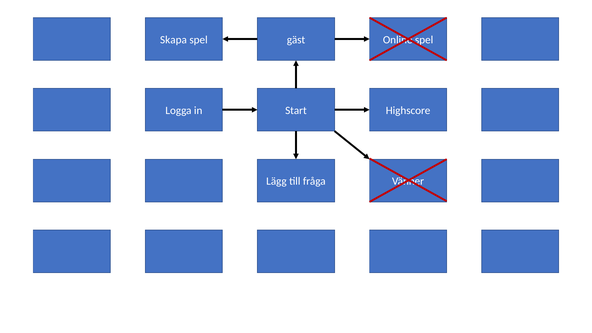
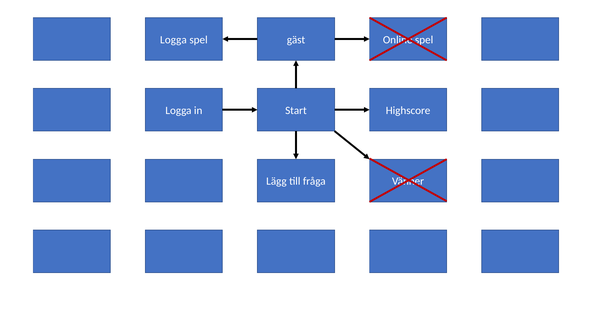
Skapa: Skapa -> Logga (173, 40)
